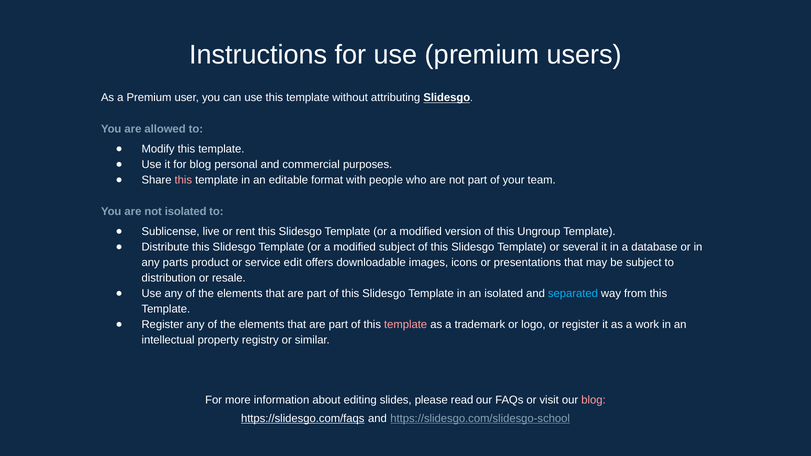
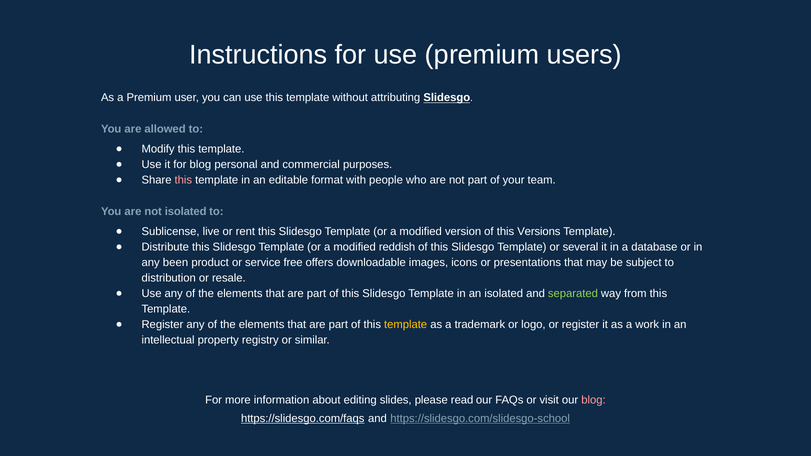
Ungroup: Ungroup -> Versions (539, 232)
modified subject: subject -> reddish (397, 247)
parts: parts -> been (175, 263)
edit: edit -> free (293, 263)
separated colour: light blue -> light green (573, 294)
template colour: pink -> yellow (406, 325)
